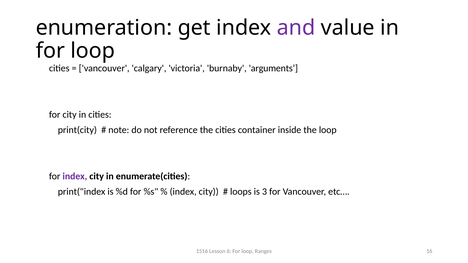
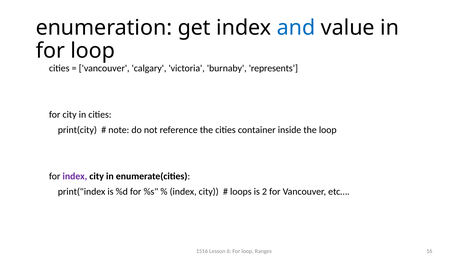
and colour: purple -> blue (296, 28)
arguments: arguments -> represents (273, 69)
3: 3 -> 2 (265, 192)
